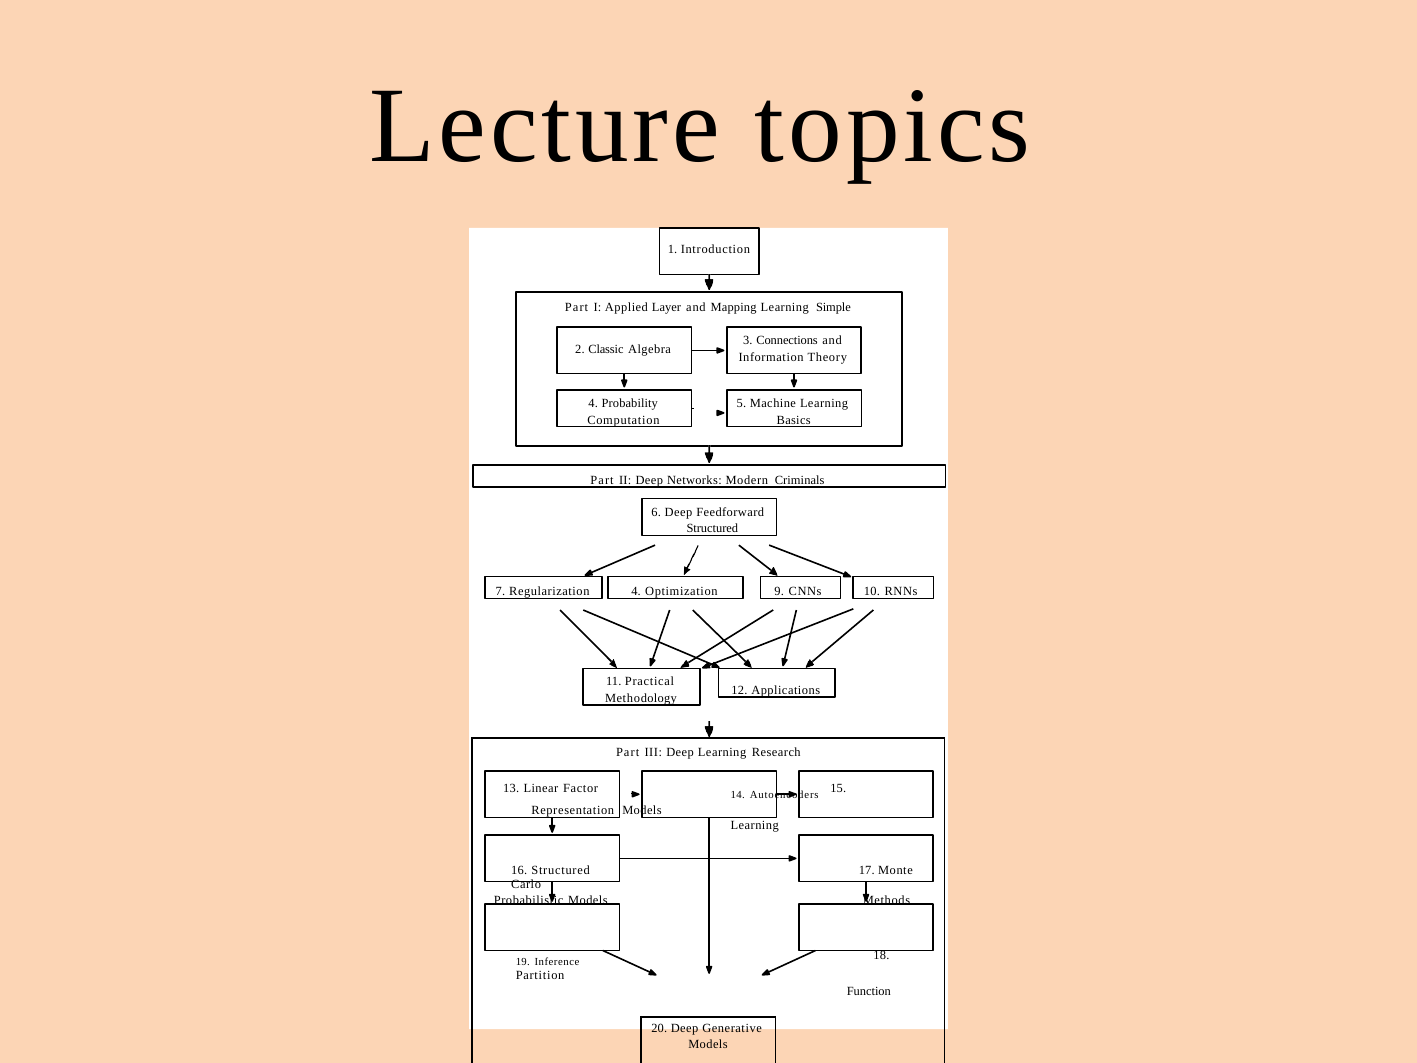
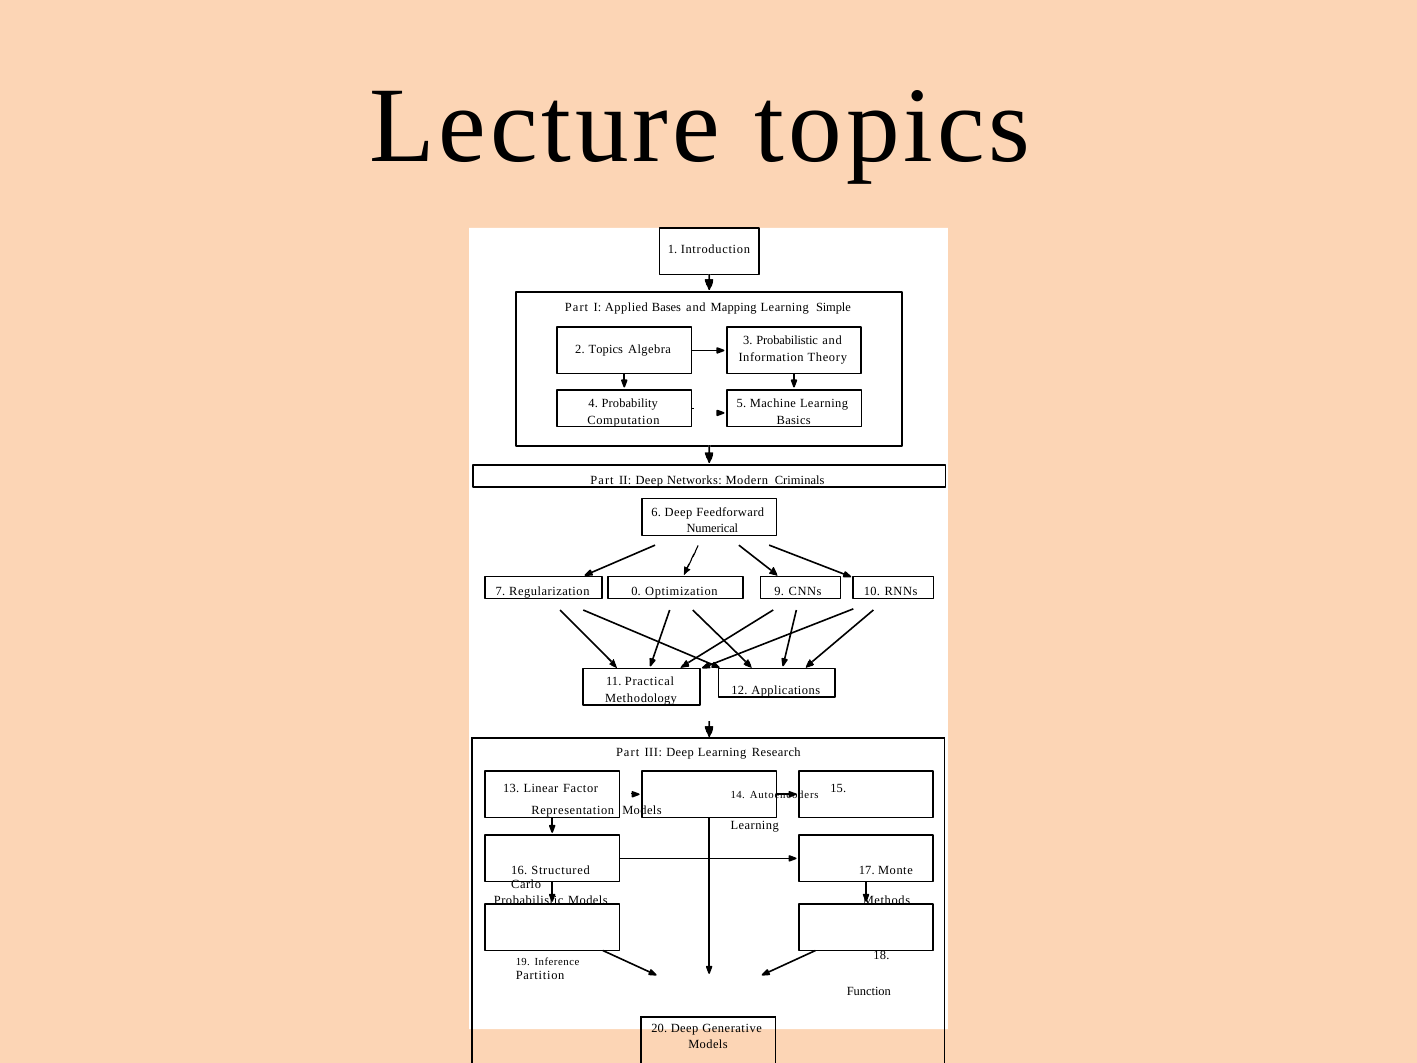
Layer: Layer -> Bases (666, 307)
3 Connections: Connections -> Probabilistic (787, 340)
2 Classic: Classic -> Topics (606, 349)
Structured: Structured -> Numerical (712, 529)
Regularization 4: 4 -> 0 (636, 592)
